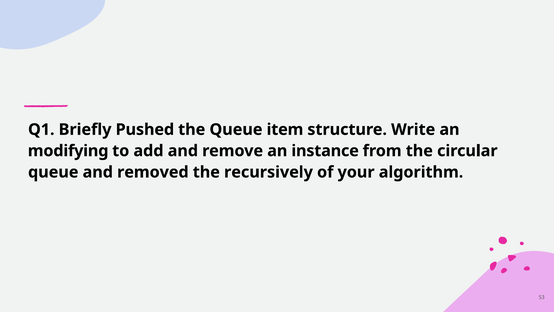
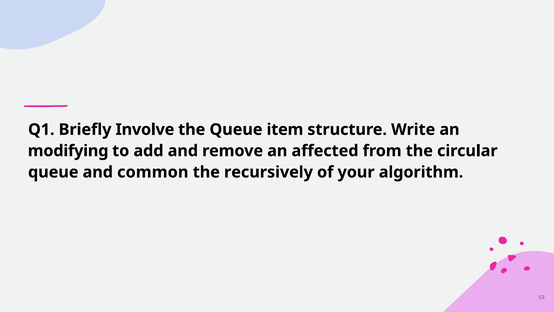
Pushed: Pushed -> Involve (145, 129)
instance: instance -> affected (325, 151)
removed: removed -> common (153, 172)
